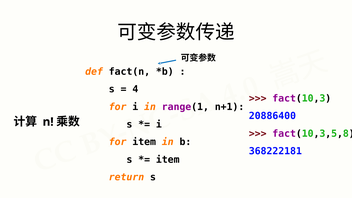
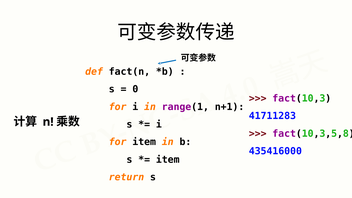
4: 4 -> 0 (135, 89)
20886400: 20886400 -> 41711283 (272, 116)
368222181: 368222181 -> 435416000 (275, 151)
